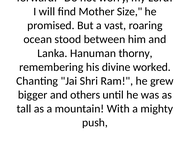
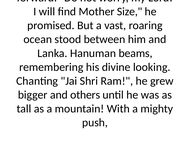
thorny: thorny -> beams (136, 53)
worked: worked -> looking (152, 67)
